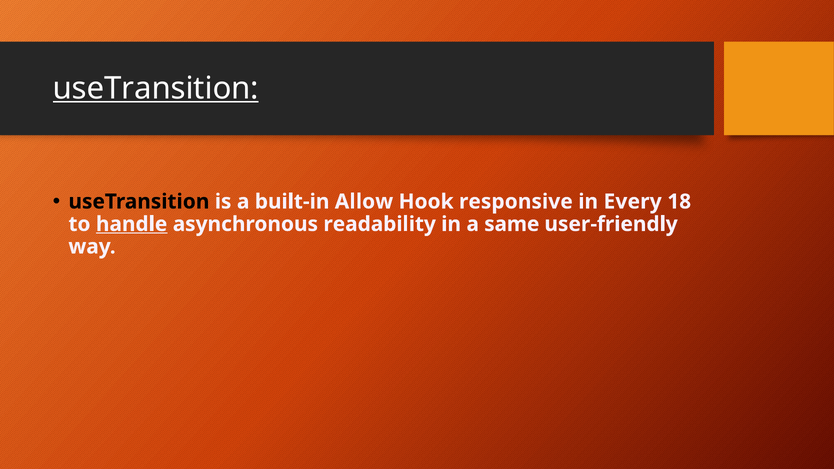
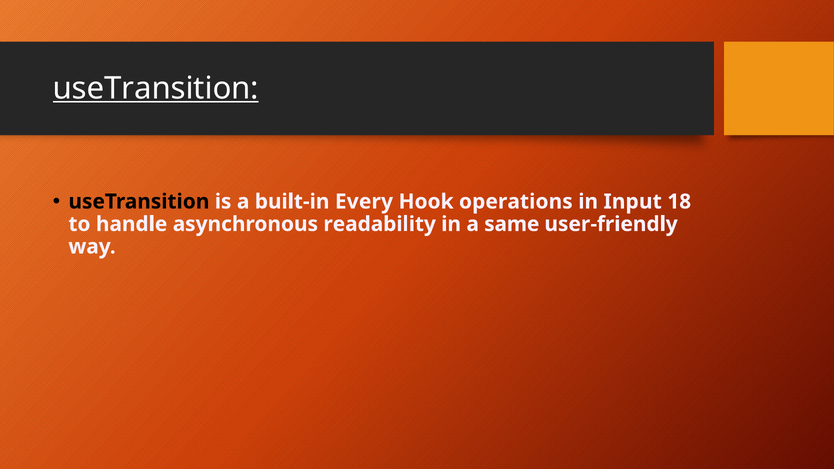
Allow: Allow -> Every (364, 202)
responsive: responsive -> operations (516, 202)
Every: Every -> Input (633, 202)
handle underline: present -> none (132, 224)
